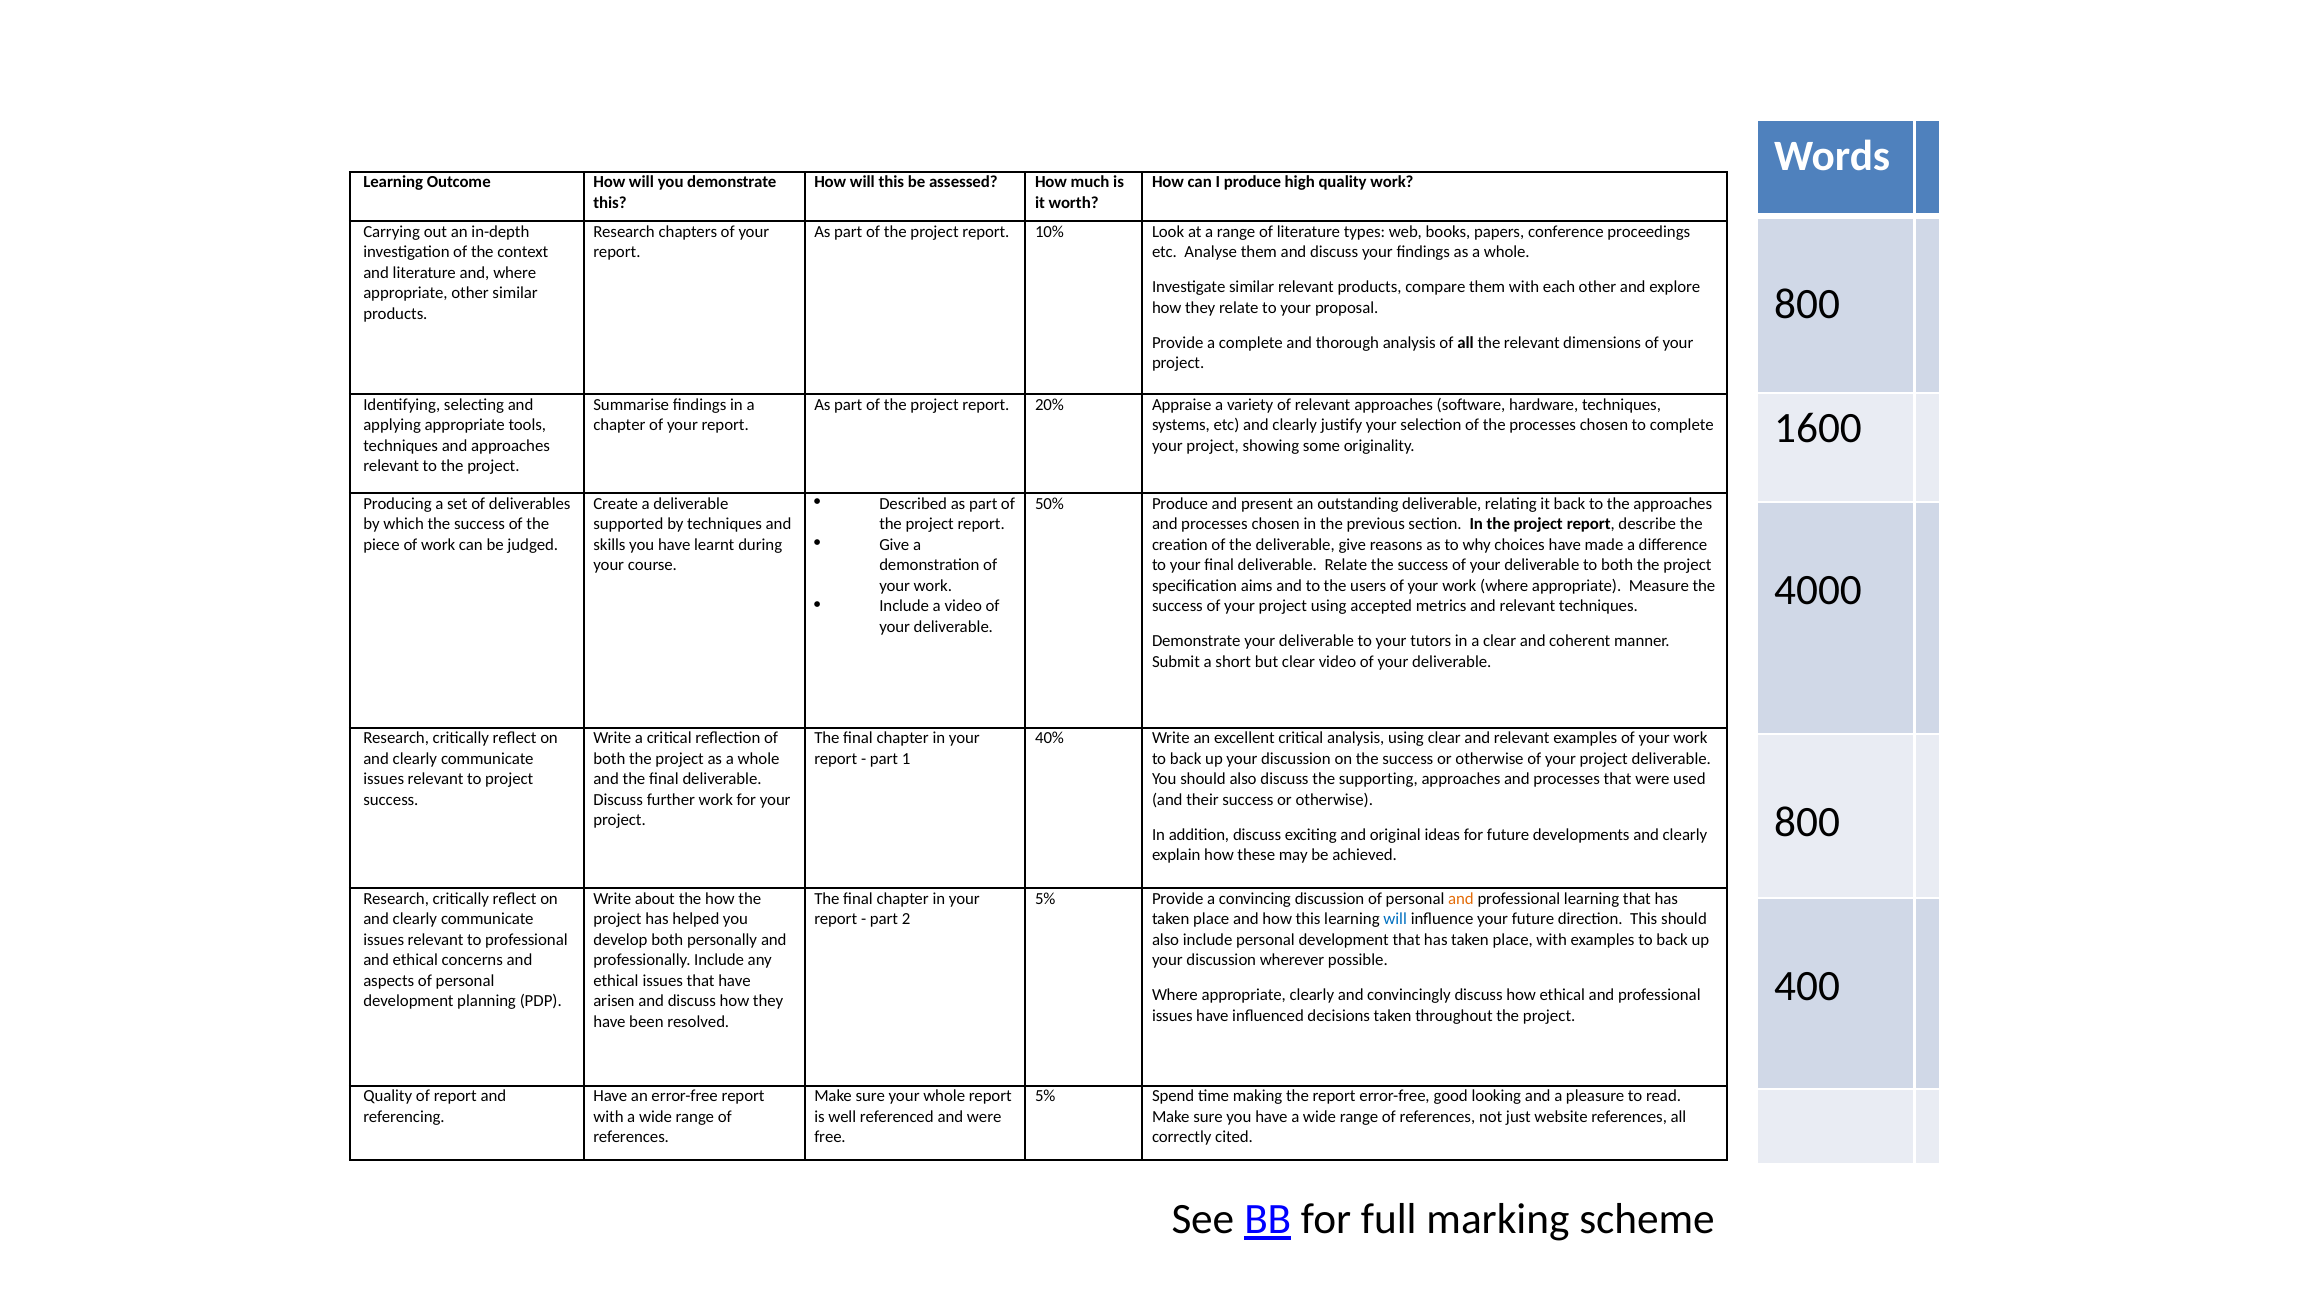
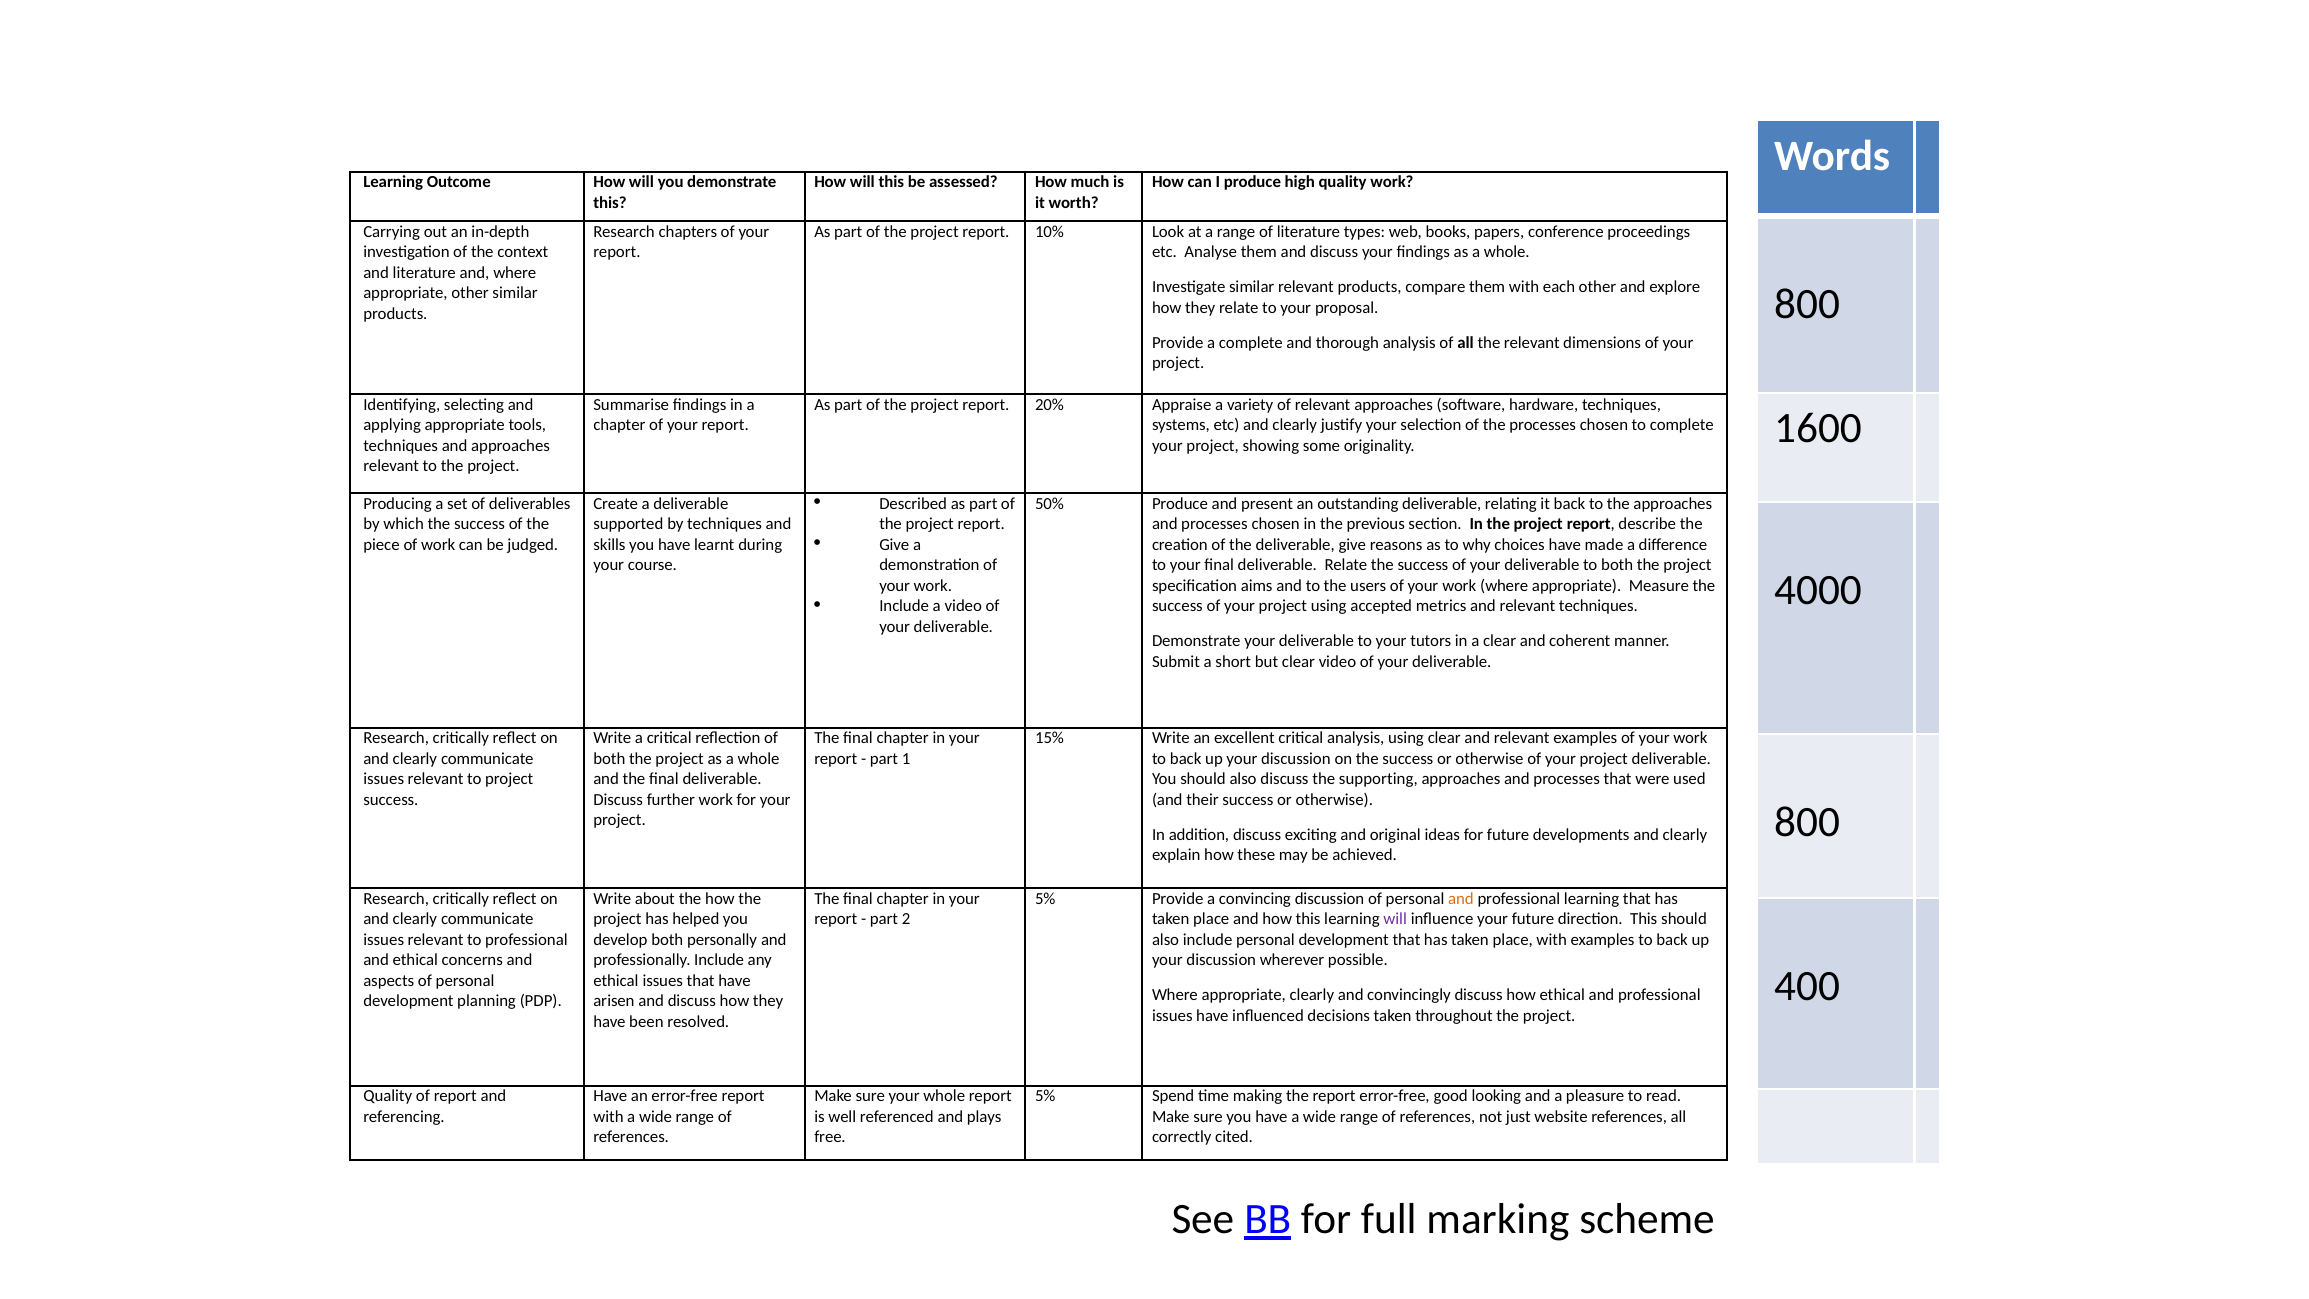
40%: 40% -> 15% (1050, 738)
will colour: blue -> purple (1395, 919)
and were: were -> plays (984, 1117)
